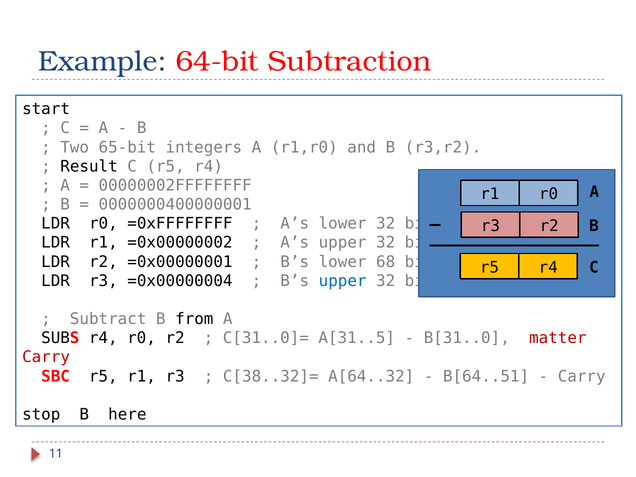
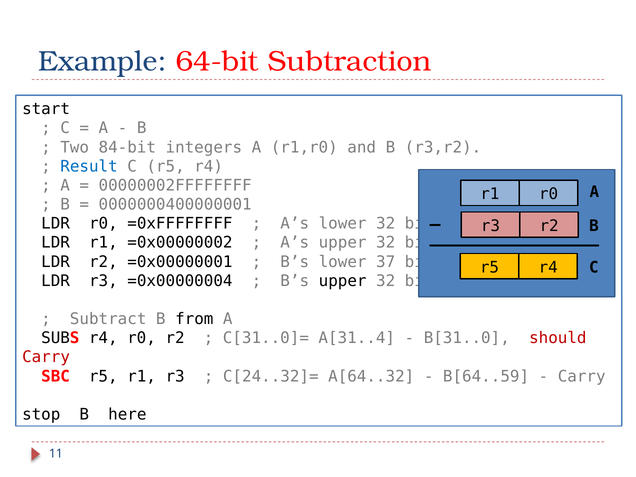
65-bit: 65-bit -> 84-bit (127, 147)
Result colour: black -> blue (89, 166)
68: 68 -> 37 (386, 262)
upper colour: blue -> black (343, 281)
A[31..5: A[31..5 -> A[31..4 (357, 338)
matter: matter -> should (558, 338)
C[38..32]=: C[38..32]= -> C[24..32]= (271, 376)
B[64..51: B[64..51 -> B[64..59 (486, 376)
